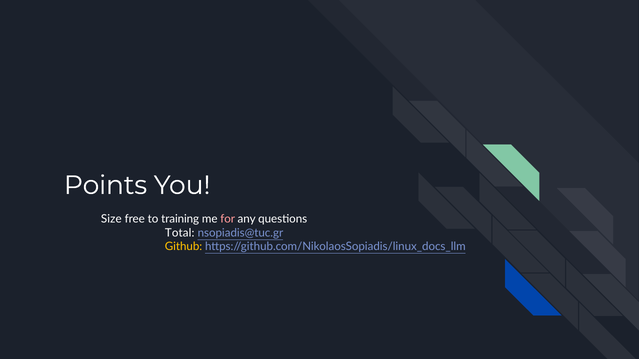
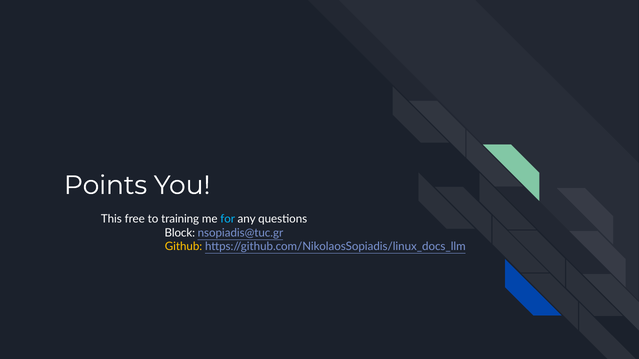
Size: Size -> This (111, 219)
for colour: pink -> light blue (228, 219)
Total: Total -> Block (180, 233)
